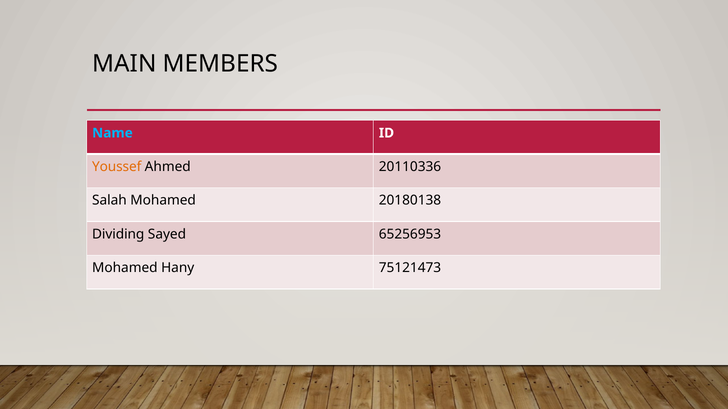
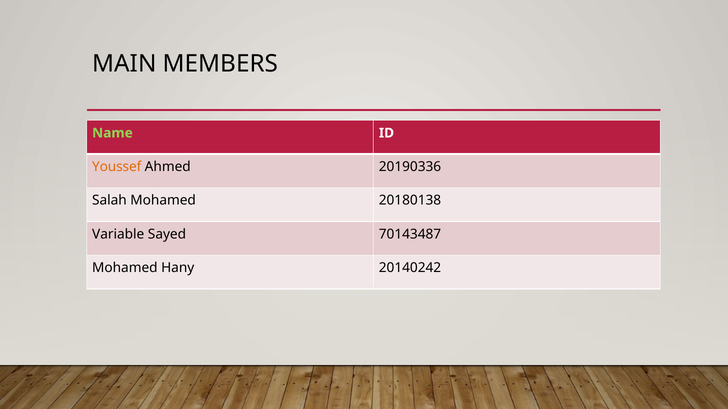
Name colour: light blue -> light green (112, 133)
20110336: 20110336 -> 20190336 (410, 167)
Dividing: Dividing -> Variable (118, 235)
65256953: 65256953 -> 70143487 (410, 235)
75121473: 75121473 -> 20140242 (410, 268)
